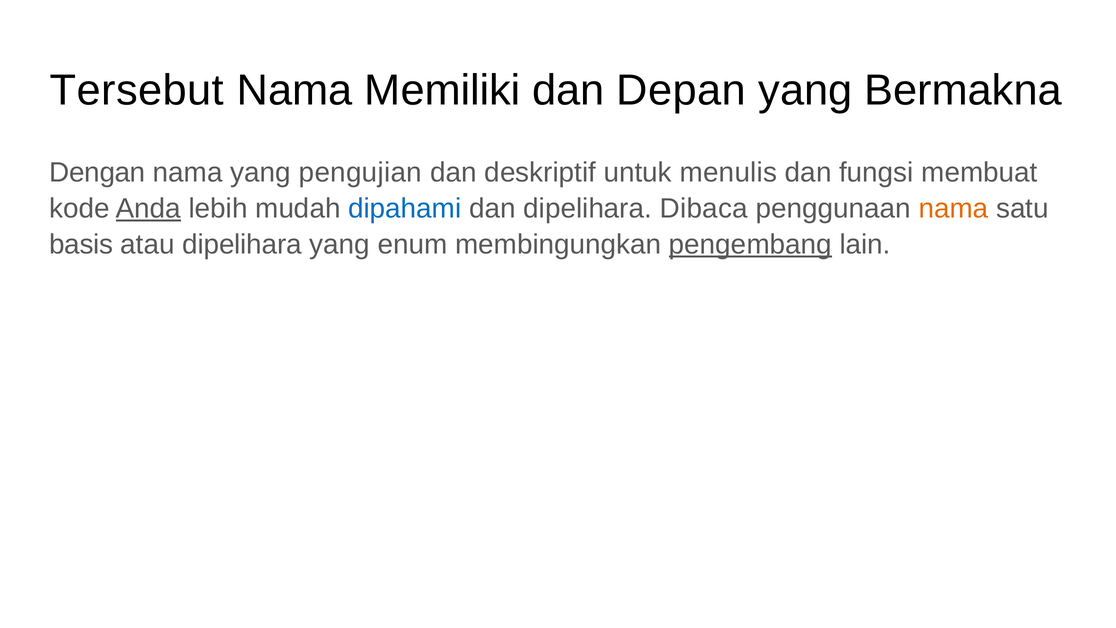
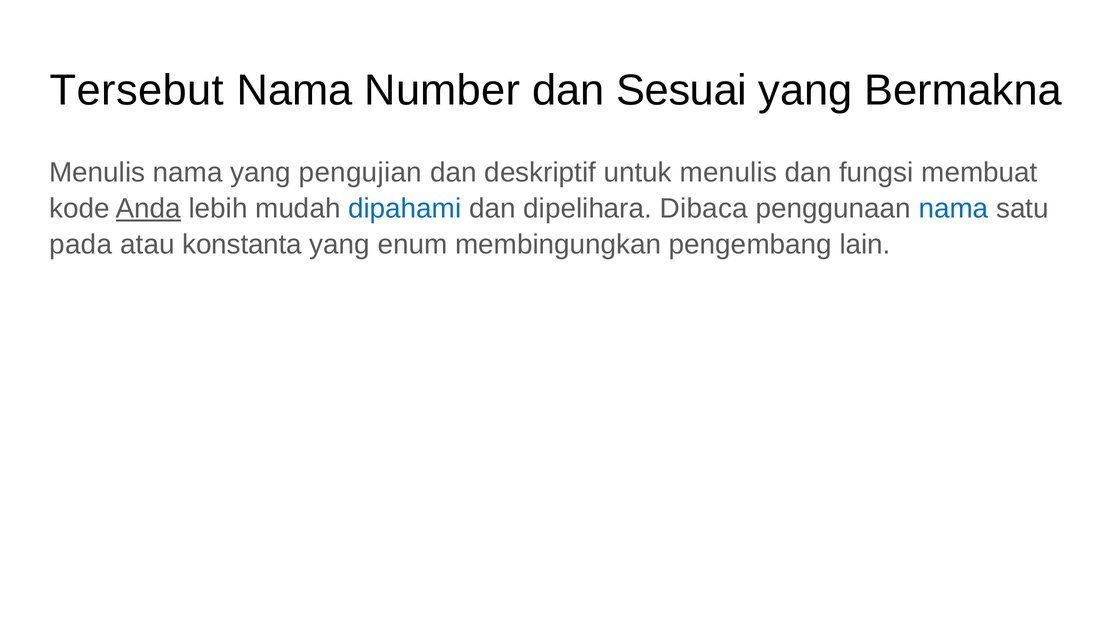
Memiliki: Memiliki -> Number (442, 90)
Depan: Depan -> Sesuai (682, 90)
Dengan: Dengan -> Menulis (97, 173)
nama colour: orange -> blue (953, 208)
basis: basis -> pada (81, 244)
atau dipelihara: dipelihara -> konstanta (242, 244)
pengembang underline: present -> none (750, 244)
